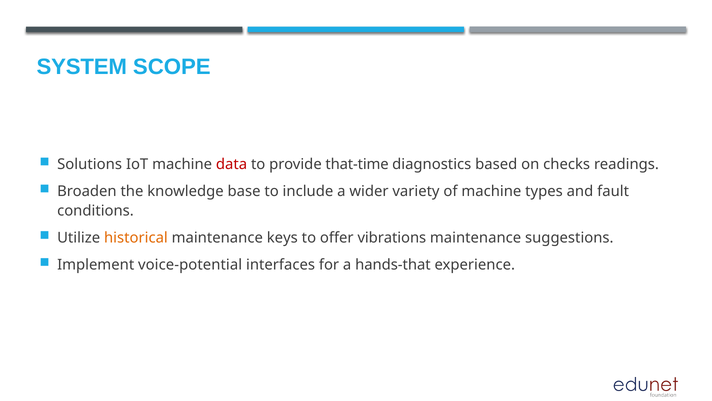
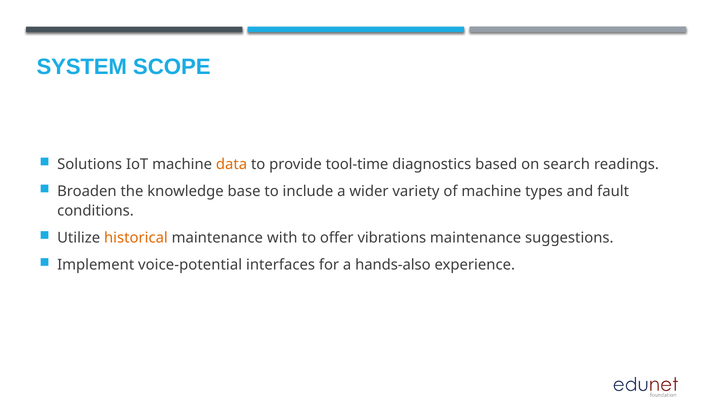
data colour: red -> orange (232, 164)
that-time: that-time -> tool-time (357, 164)
checks: checks -> search (567, 164)
keys: keys -> with (282, 238)
hands-that: hands-that -> hands-also (393, 265)
